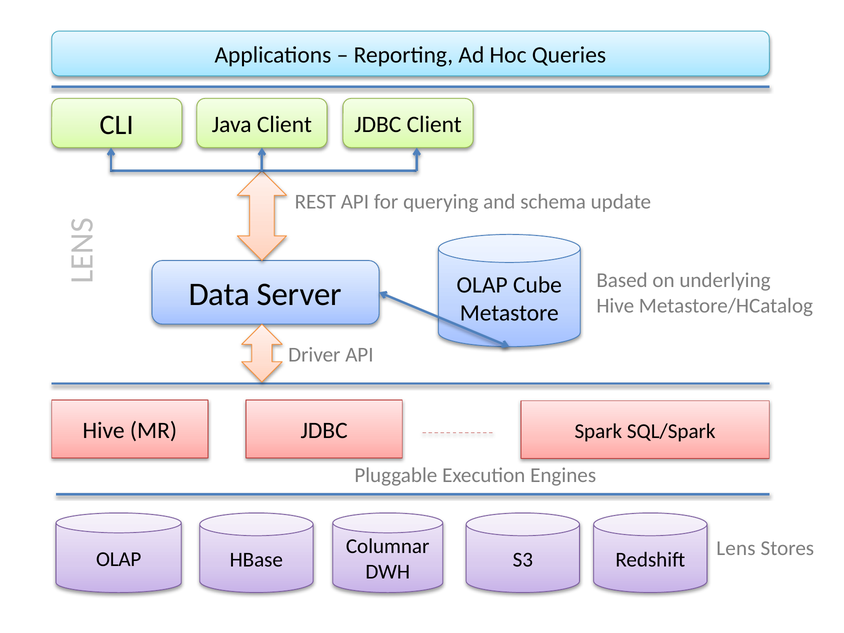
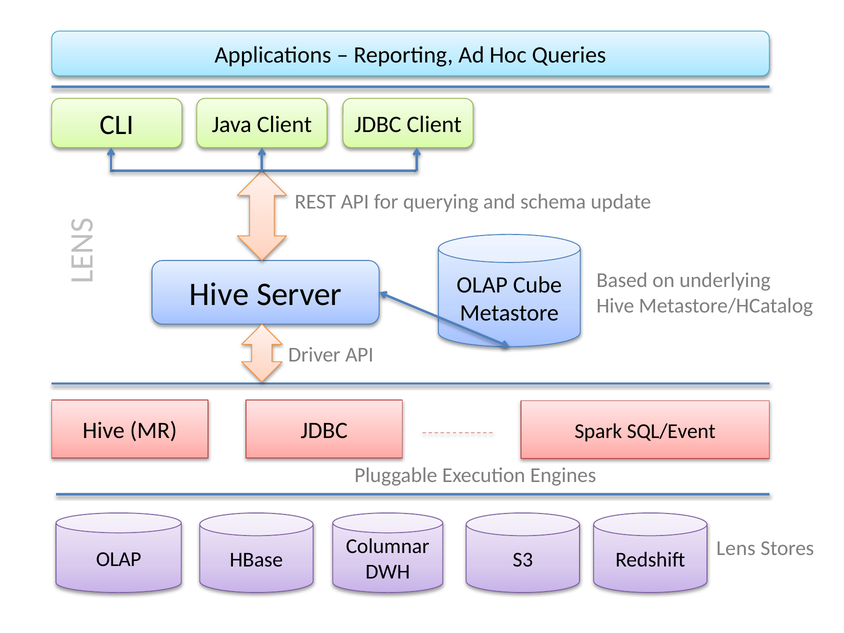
Data: Data -> Hive (219, 295)
SQL/Spark: SQL/Spark -> SQL/Event (671, 431)
